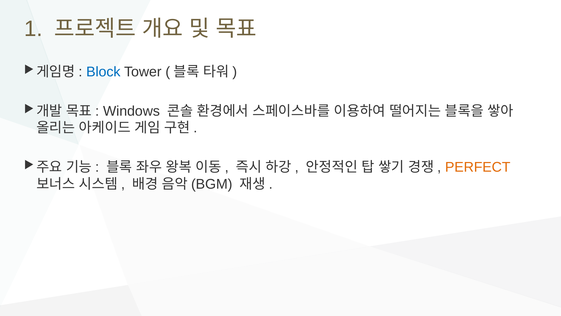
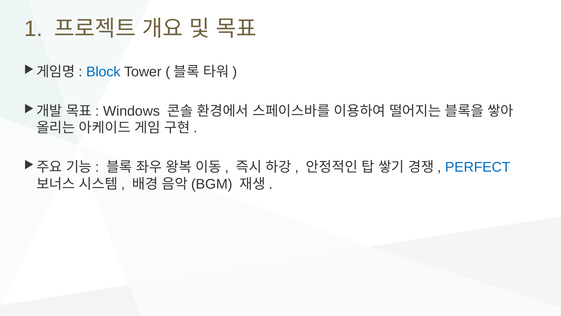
PERFECT colour: orange -> blue (478, 167)
